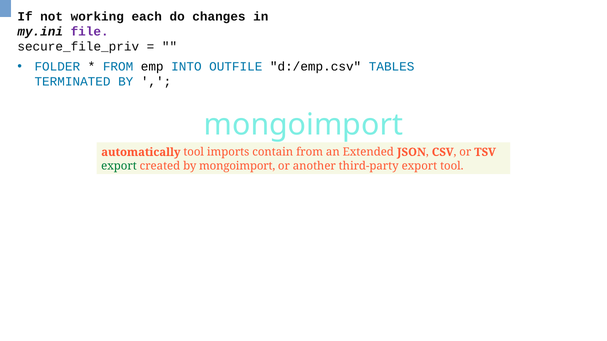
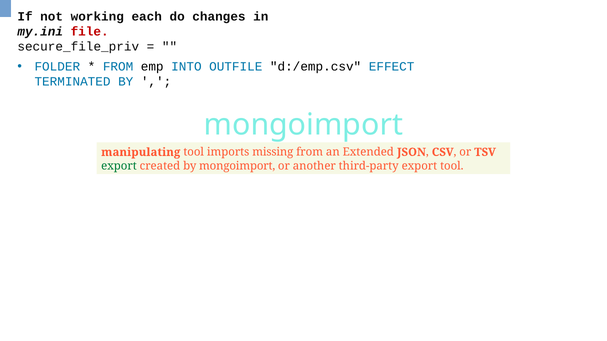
file colour: purple -> red (90, 32)
TABLES: TABLES -> EFFECT (392, 67)
automatically: automatically -> manipulating (141, 152)
contain: contain -> missing (273, 152)
